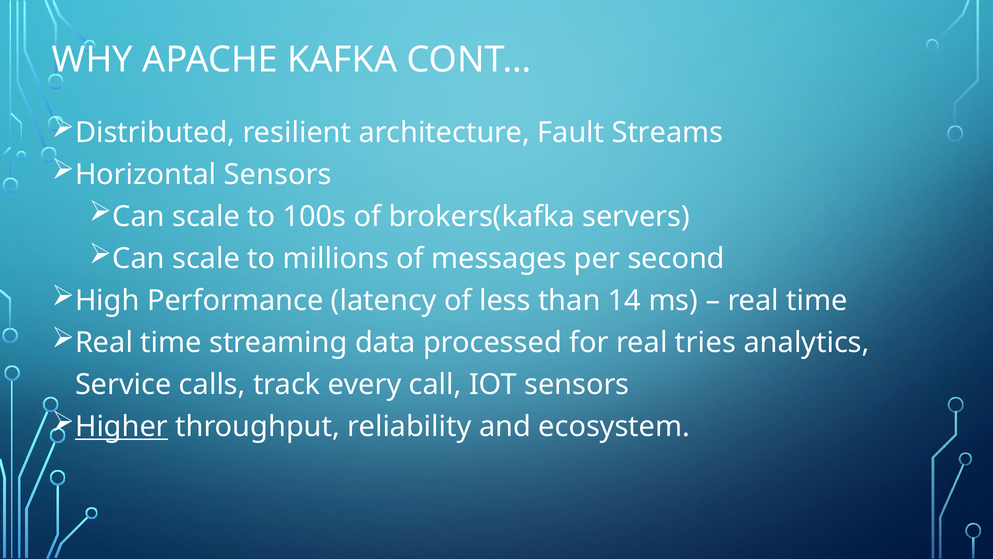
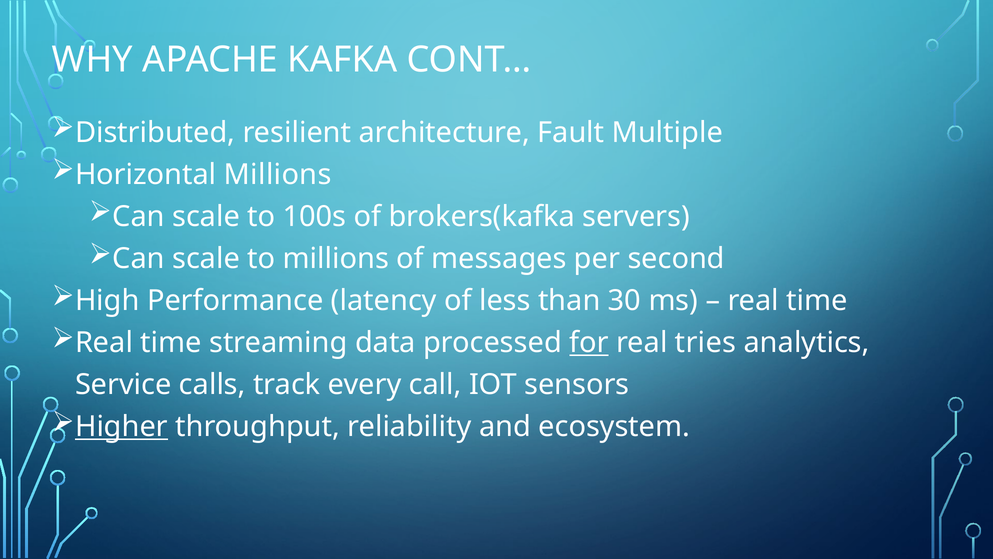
Streams: Streams -> Multiple (667, 132)
Horizontal Sensors: Sensors -> Millions (278, 174)
14: 14 -> 30 (624, 300)
for underline: none -> present (589, 342)
